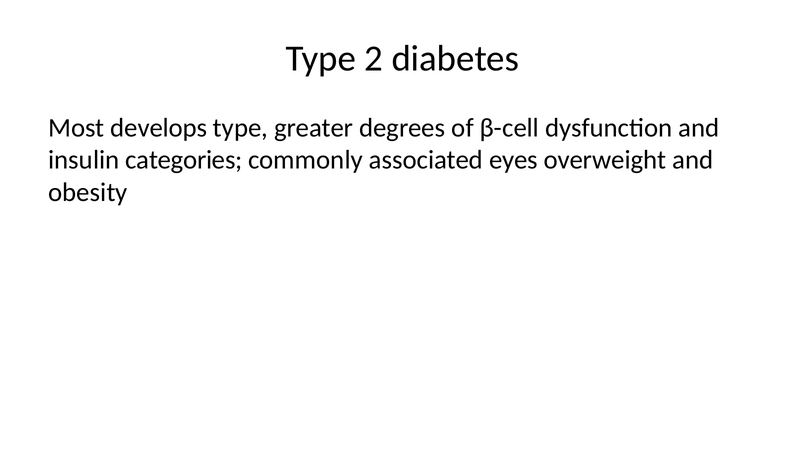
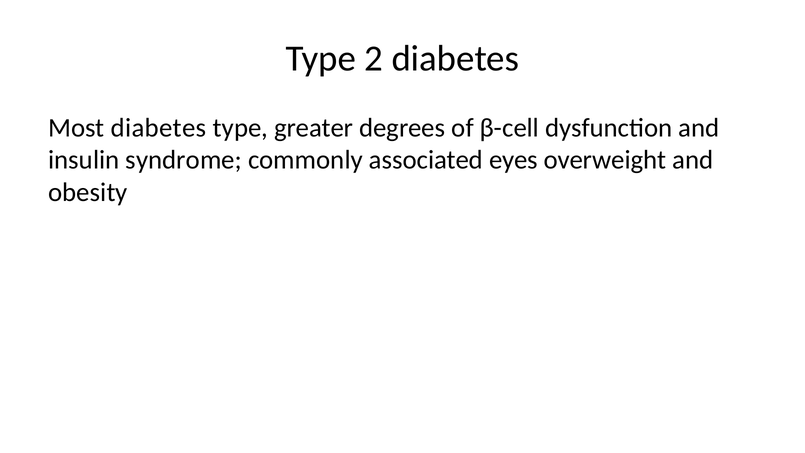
Most develops: develops -> diabetes (159, 128)
categories: categories -> syndrome (184, 160)
